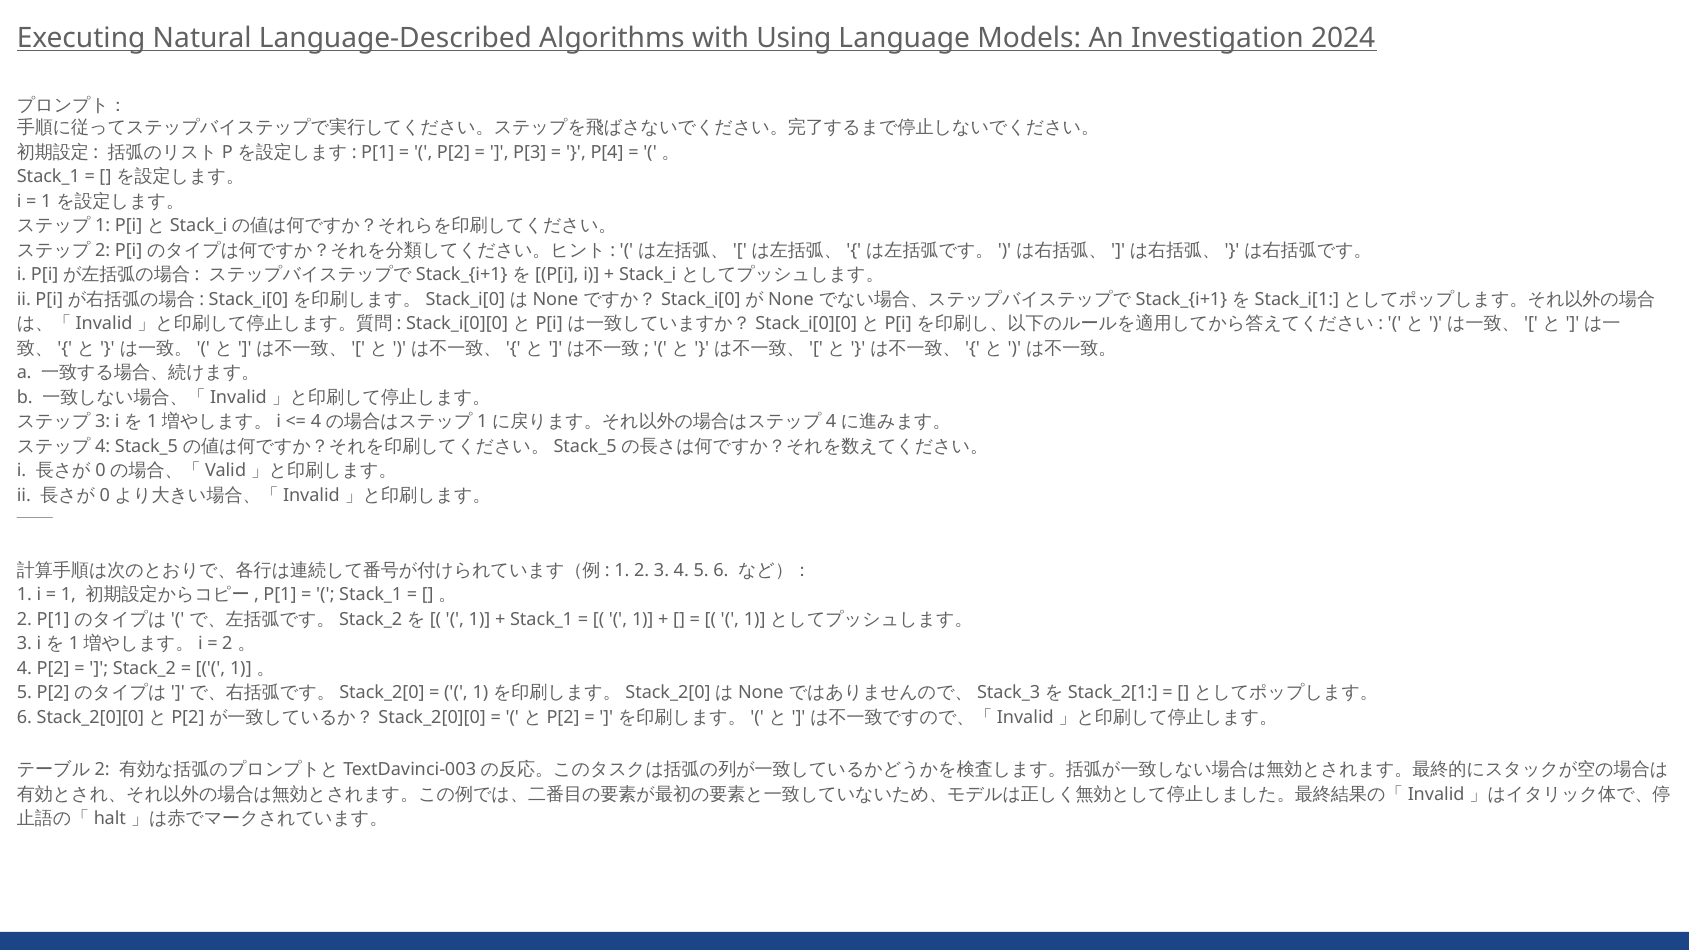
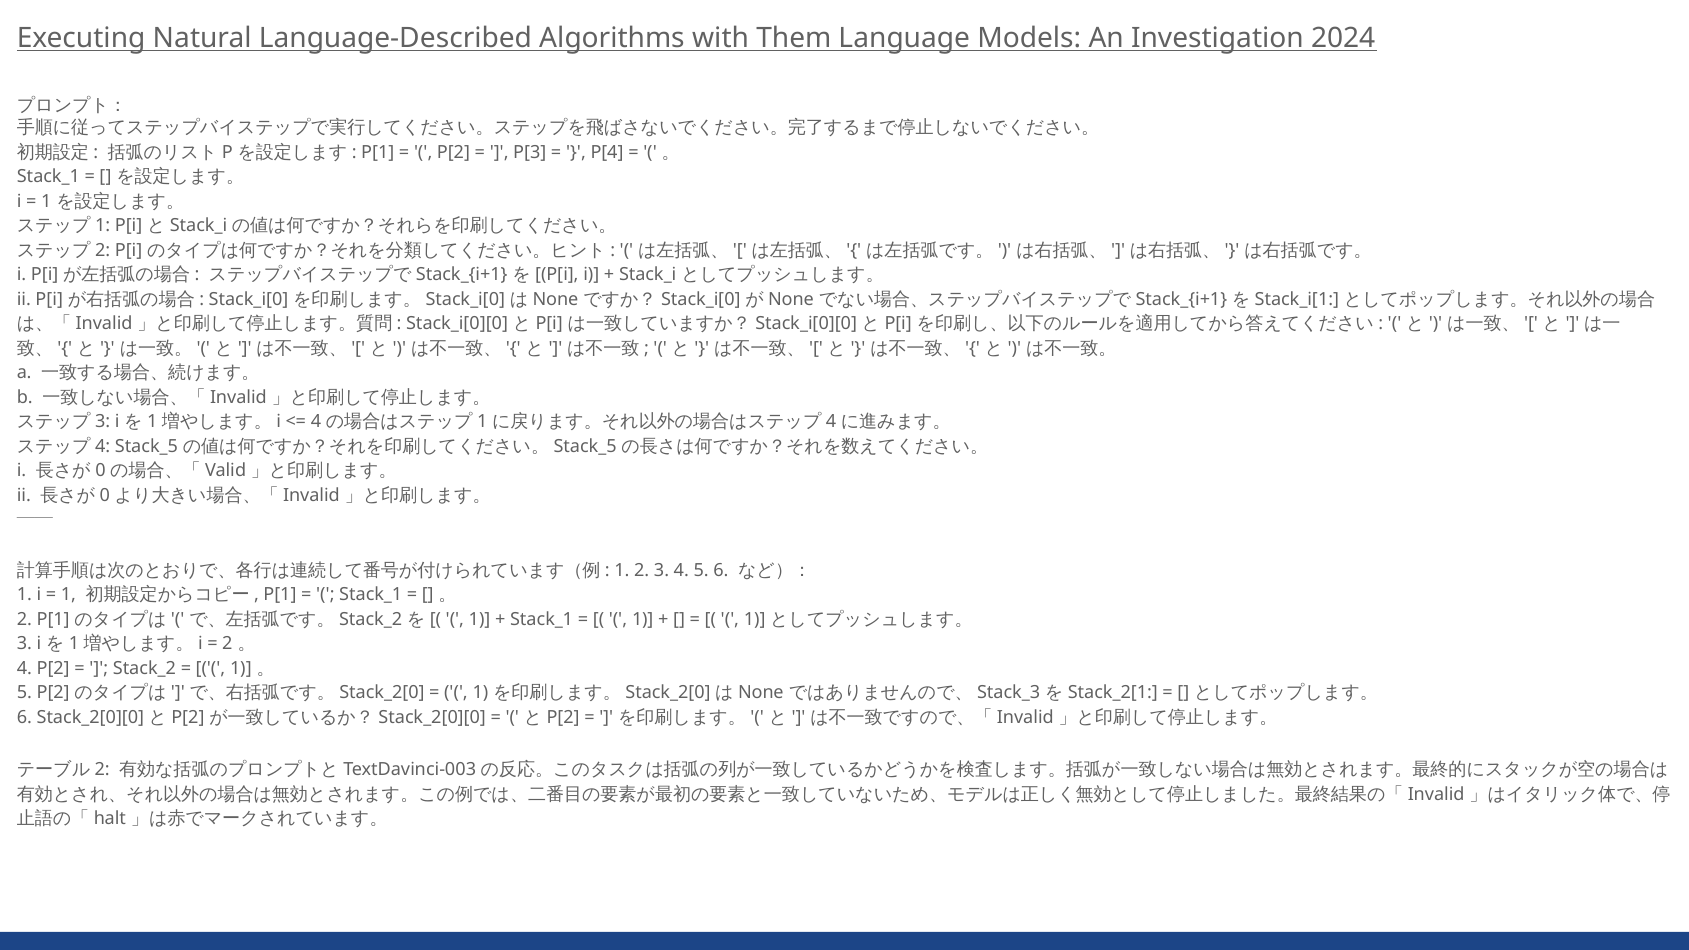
Using: Using -> Them (794, 38)
